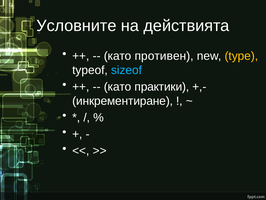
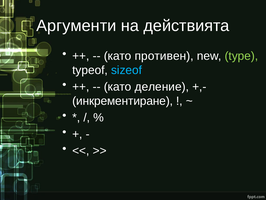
Условните: Условните -> Аргументи (76, 26)
type colour: yellow -> light green (241, 56)
практики: практики -> деление (162, 87)
